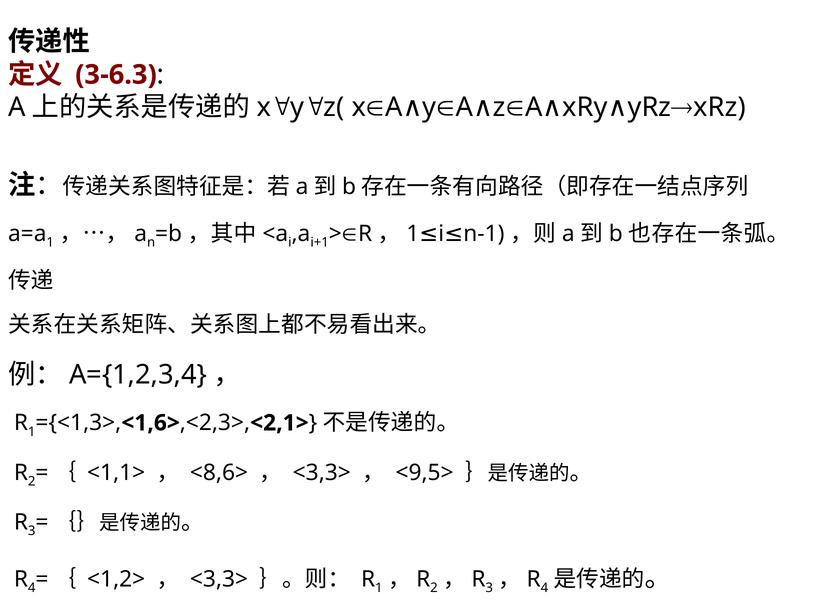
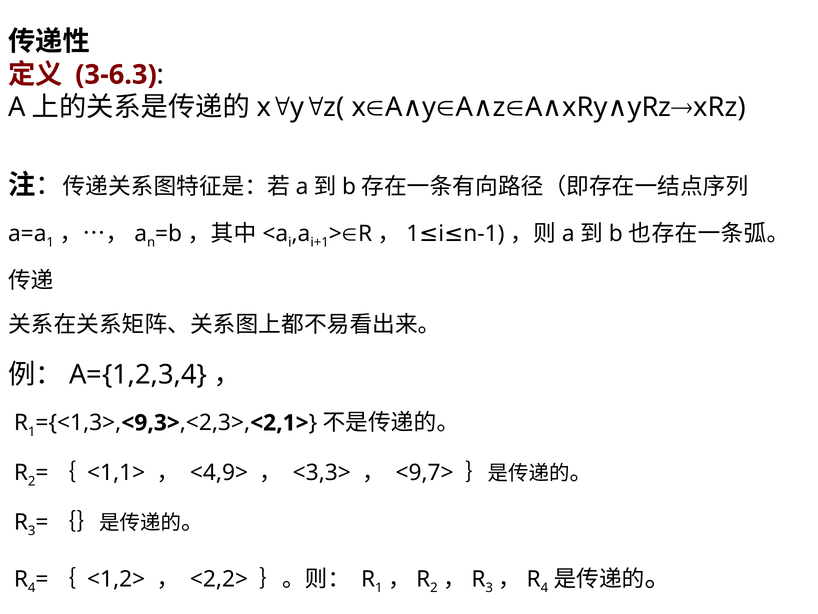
<1,6>: <1,6> -> <9,3> (151, 423)
<8,6>: <8,6> -> <4,9> (219, 472)
<9,5>: <9,5> -> <9,7> (425, 472)
<3,3>: <3,3> -> <2,2> (219, 579)
